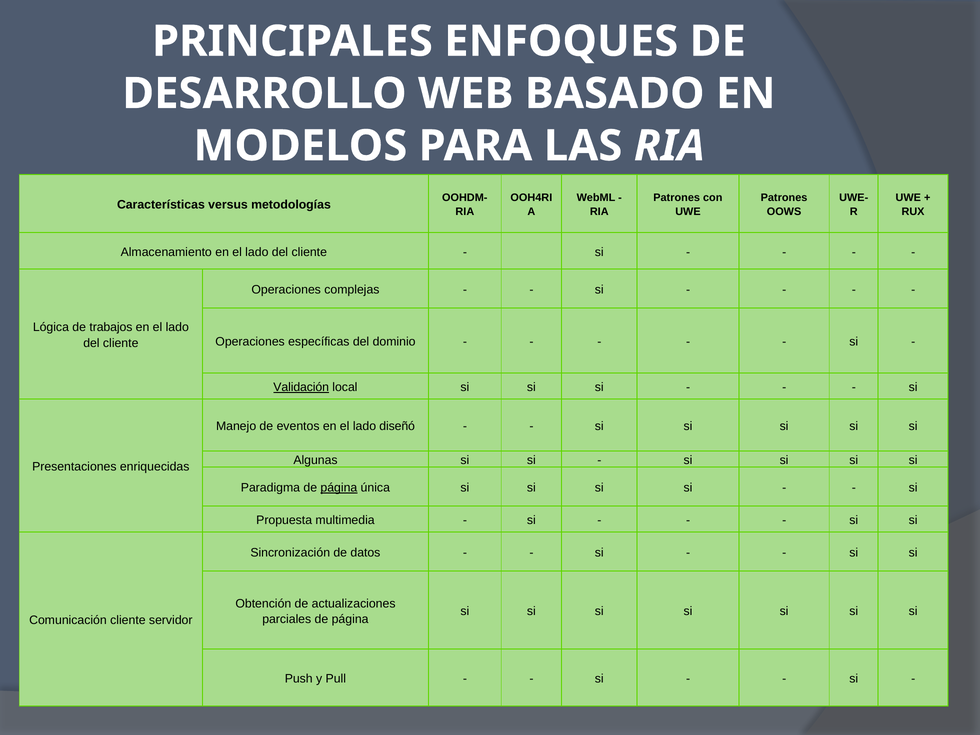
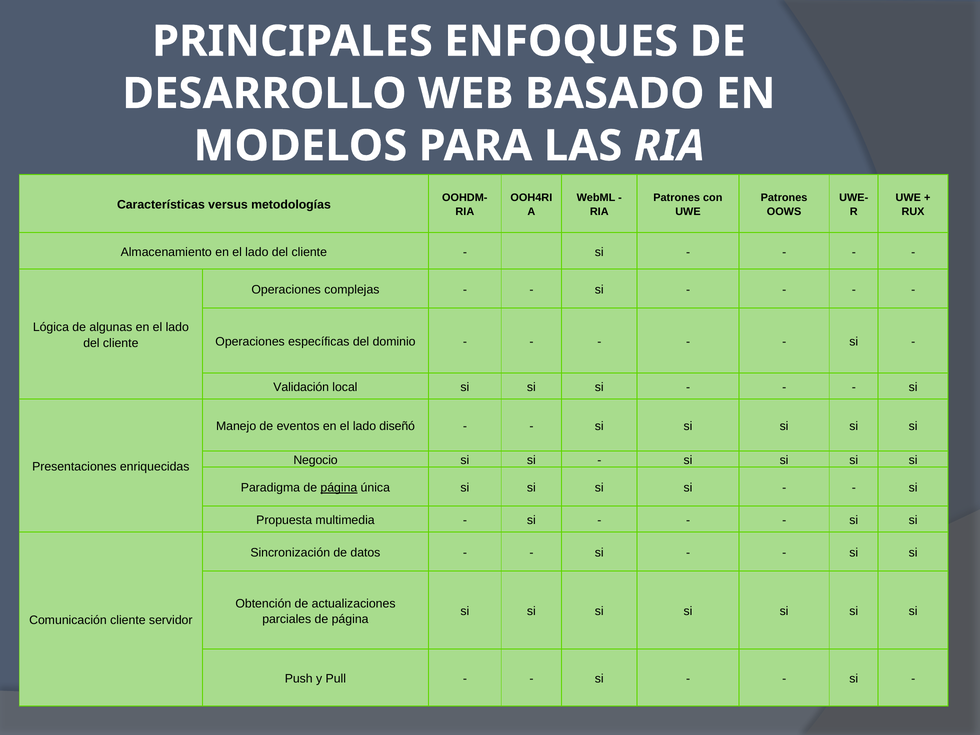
trabajos: trabajos -> algunas (111, 327)
Validación underline: present -> none (301, 387)
Algunas: Algunas -> Negocio (316, 460)
